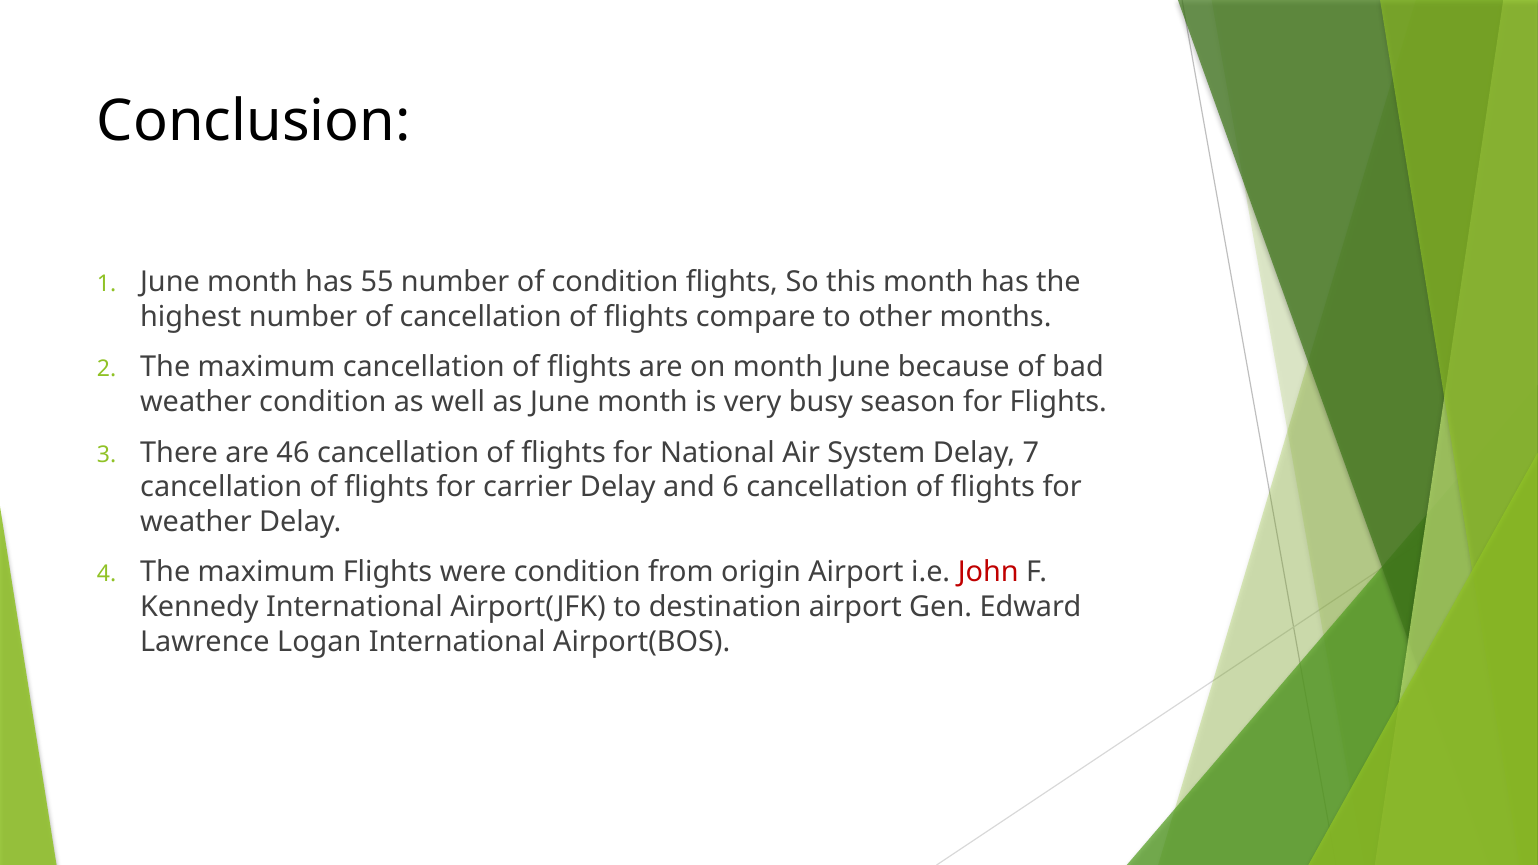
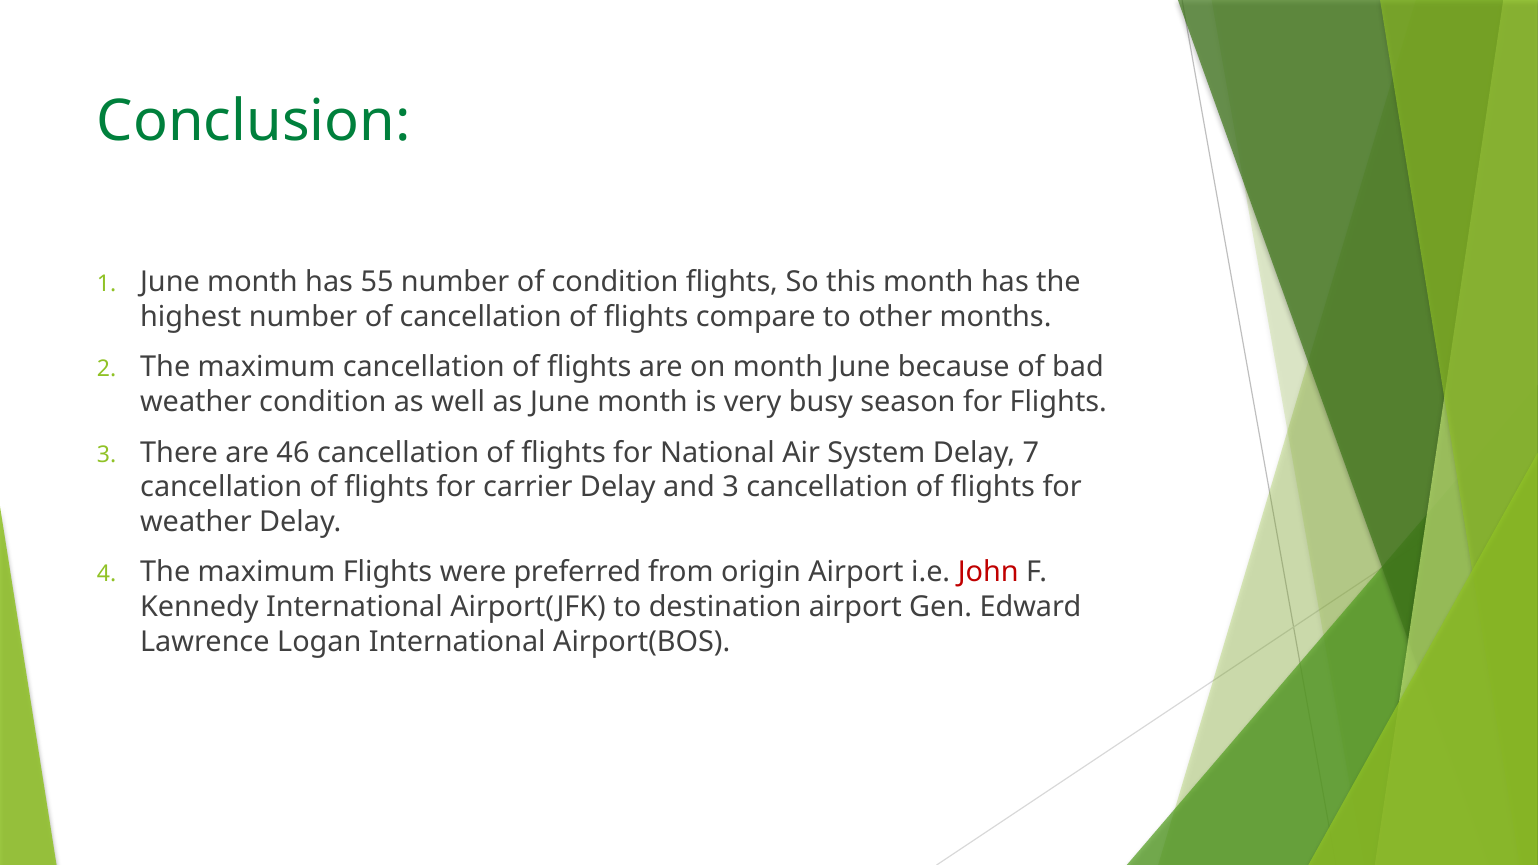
Conclusion colour: black -> green (254, 121)
and 6: 6 -> 3 (731, 487)
were condition: condition -> preferred (577, 572)
